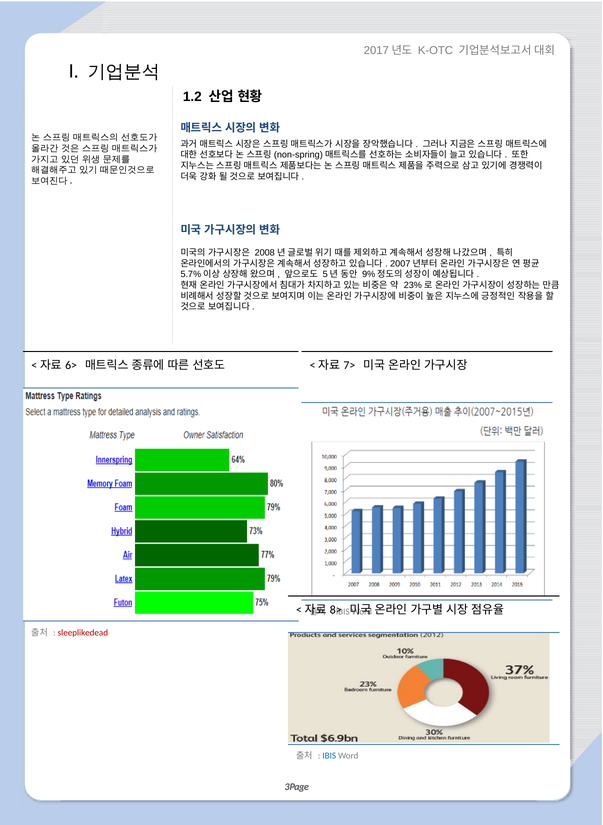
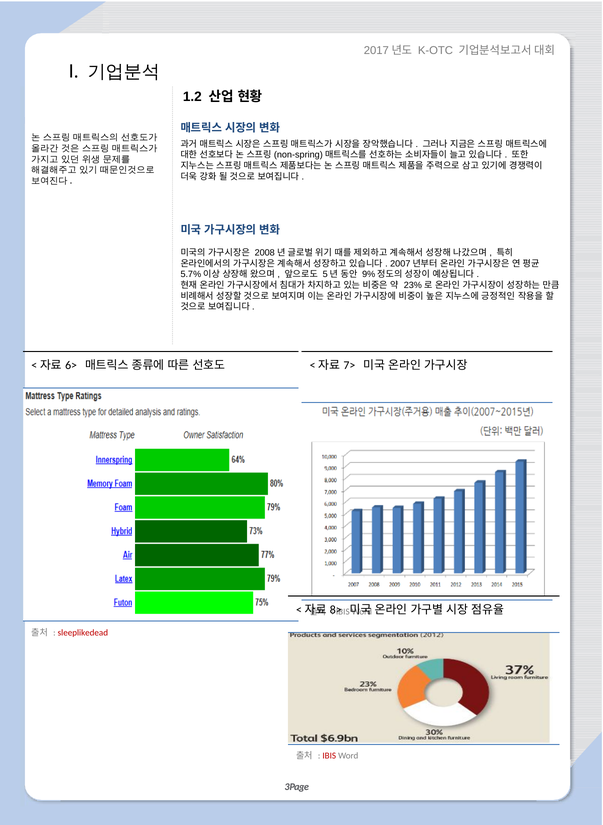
IBIS colour: blue -> red (329, 756)
